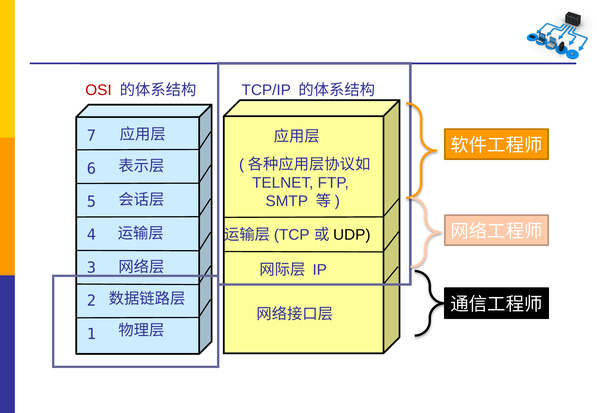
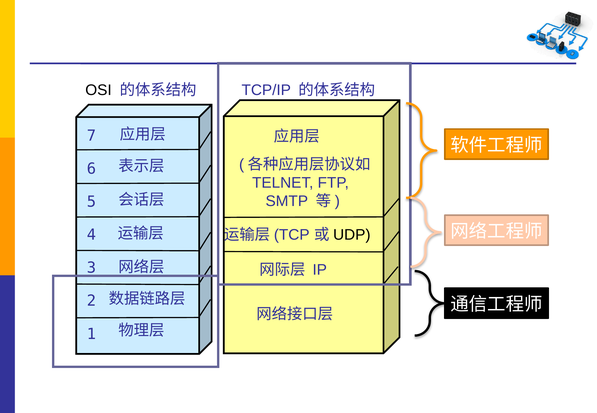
OSI colour: red -> black (99, 90)
